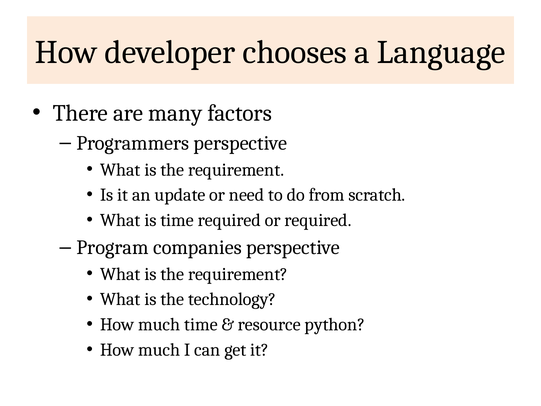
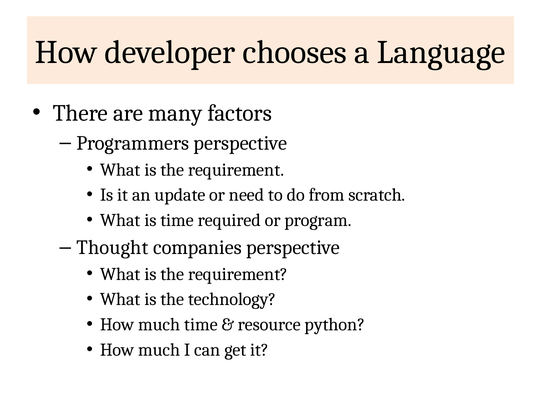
or required: required -> program (318, 220)
Program: Program -> Thought (112, 247)
